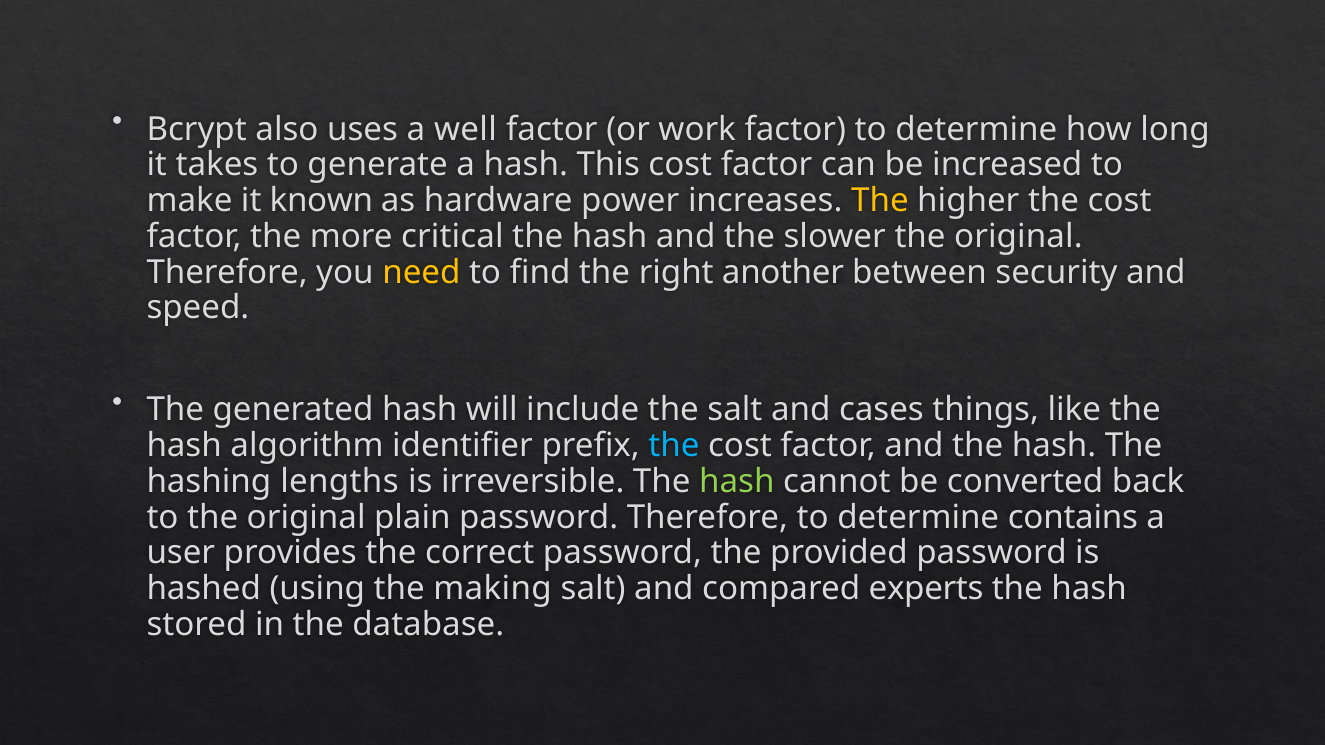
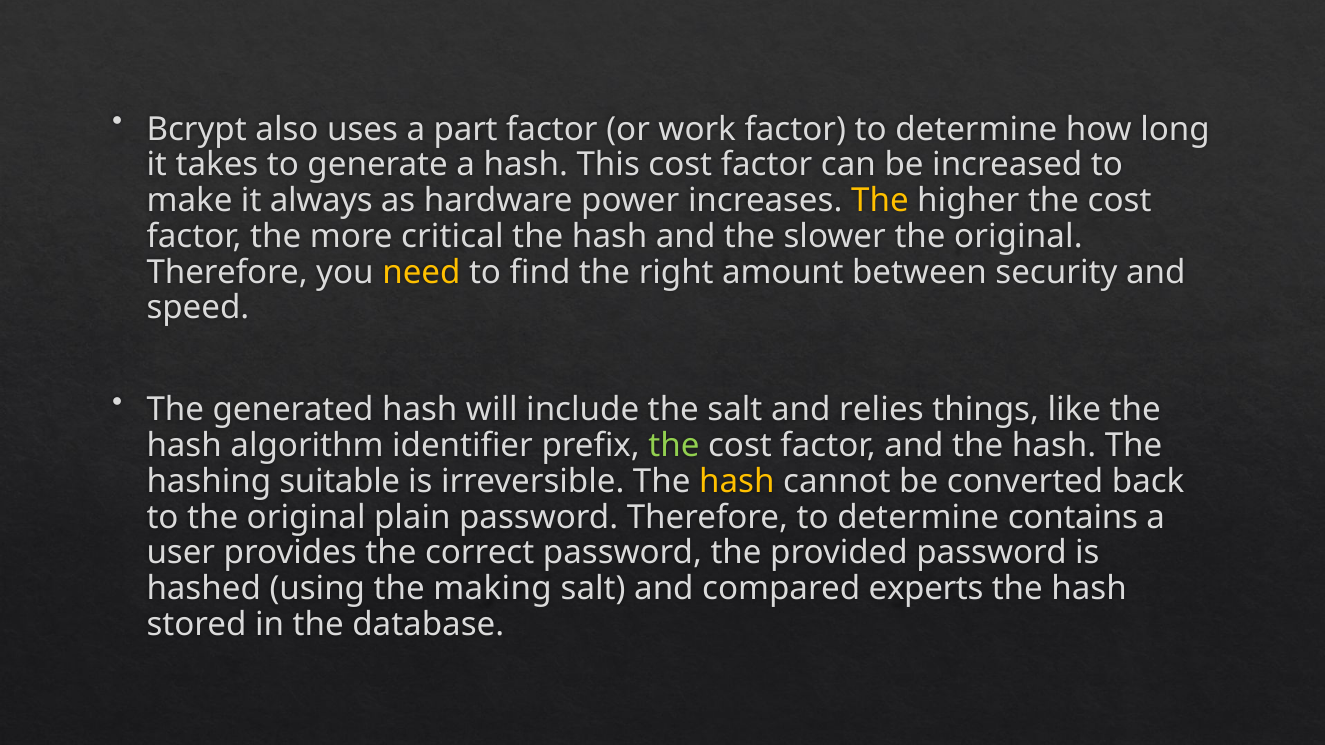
well: well -> part (466, 129)
known: known -> always (321, 201)
another: another -> amount (783, 272)
cases: cases -> relies (881, 410)
the colour: light blue -> light green (674, 446)
lengths: lengths -> suitable (340, 482)
hash colour: light green -> yellow (737, 482)
